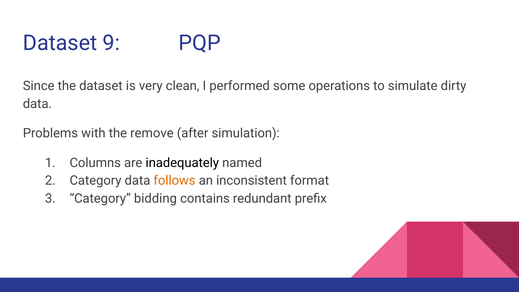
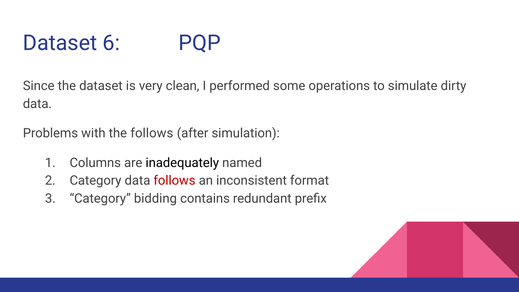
9: 9 -> 6 (111, 43)
the remove: remove -> follows (152, 133)
follows colour: orange -> red (175, 181)
